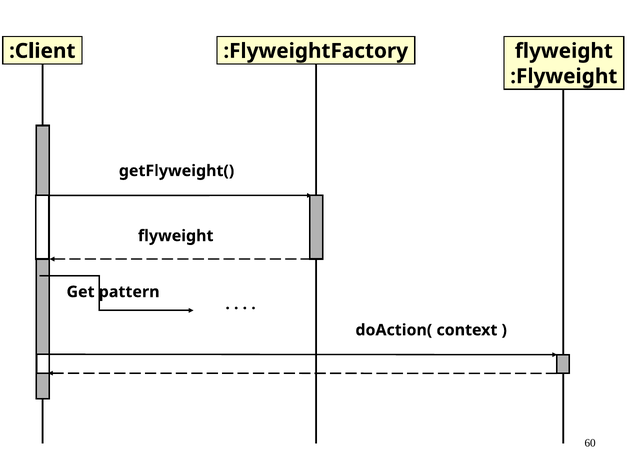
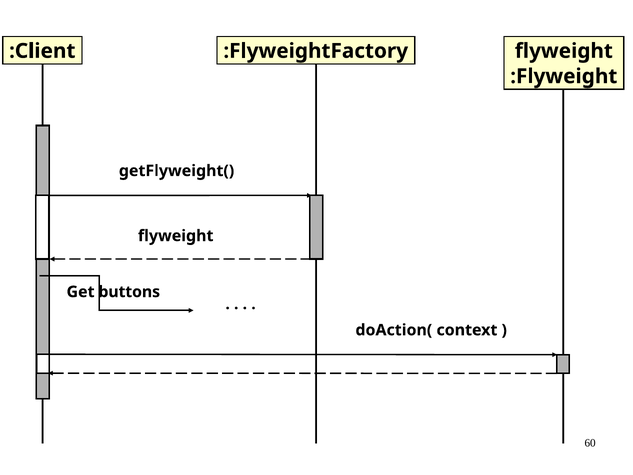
pattern: pattern -> buttons (129, 292)
